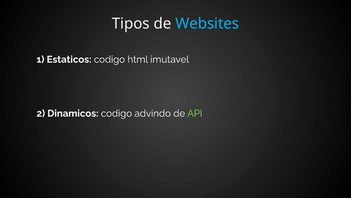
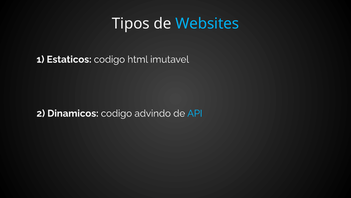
API colour: light green -> light blue (195, 113)
